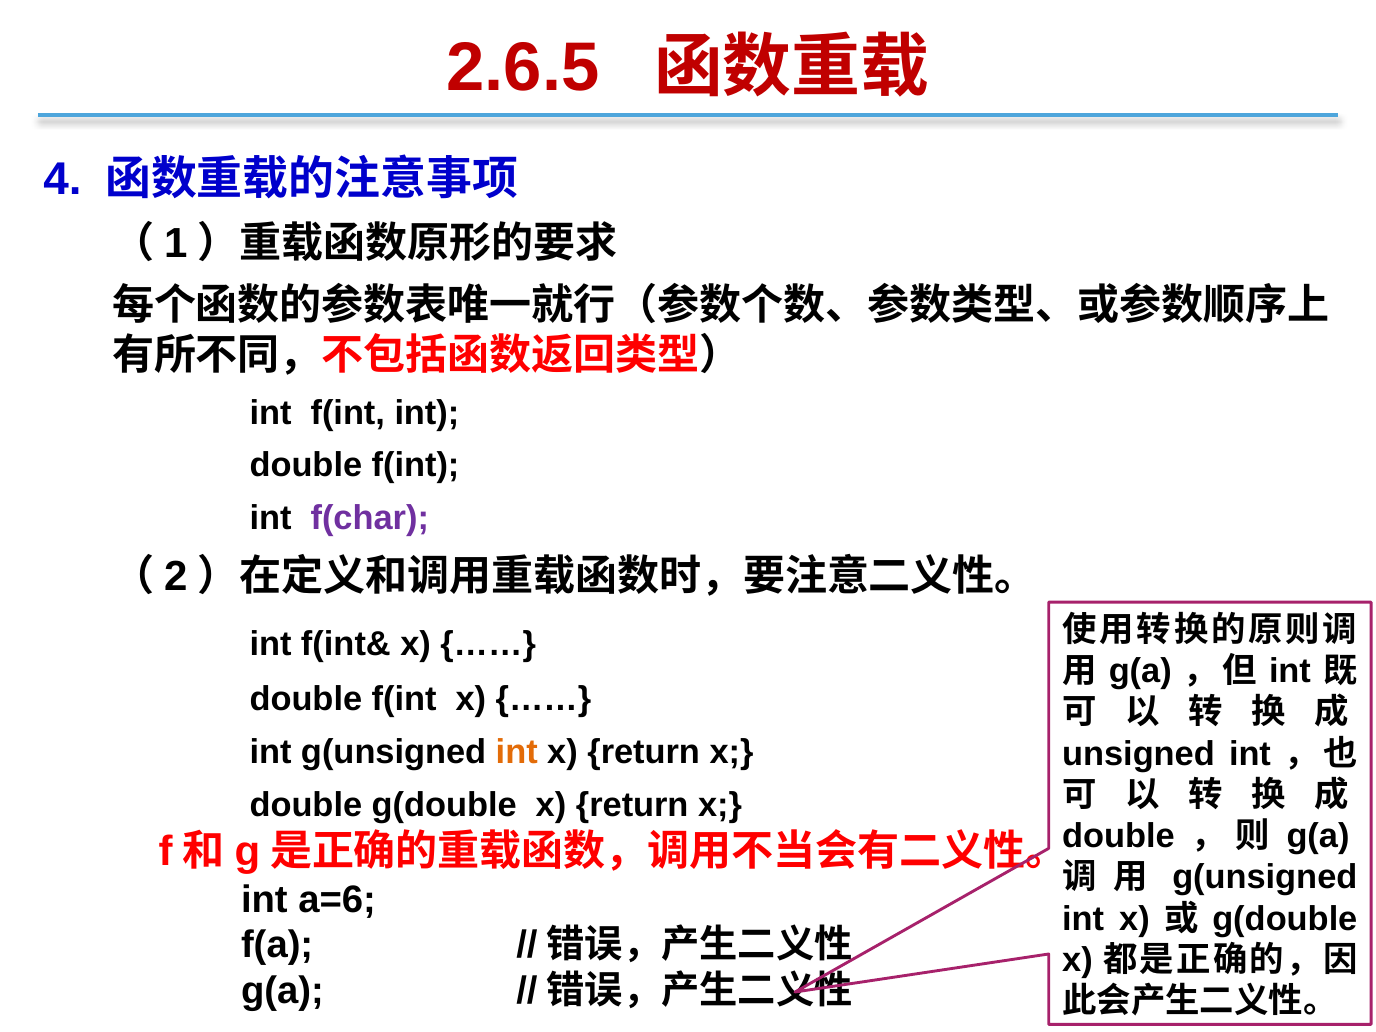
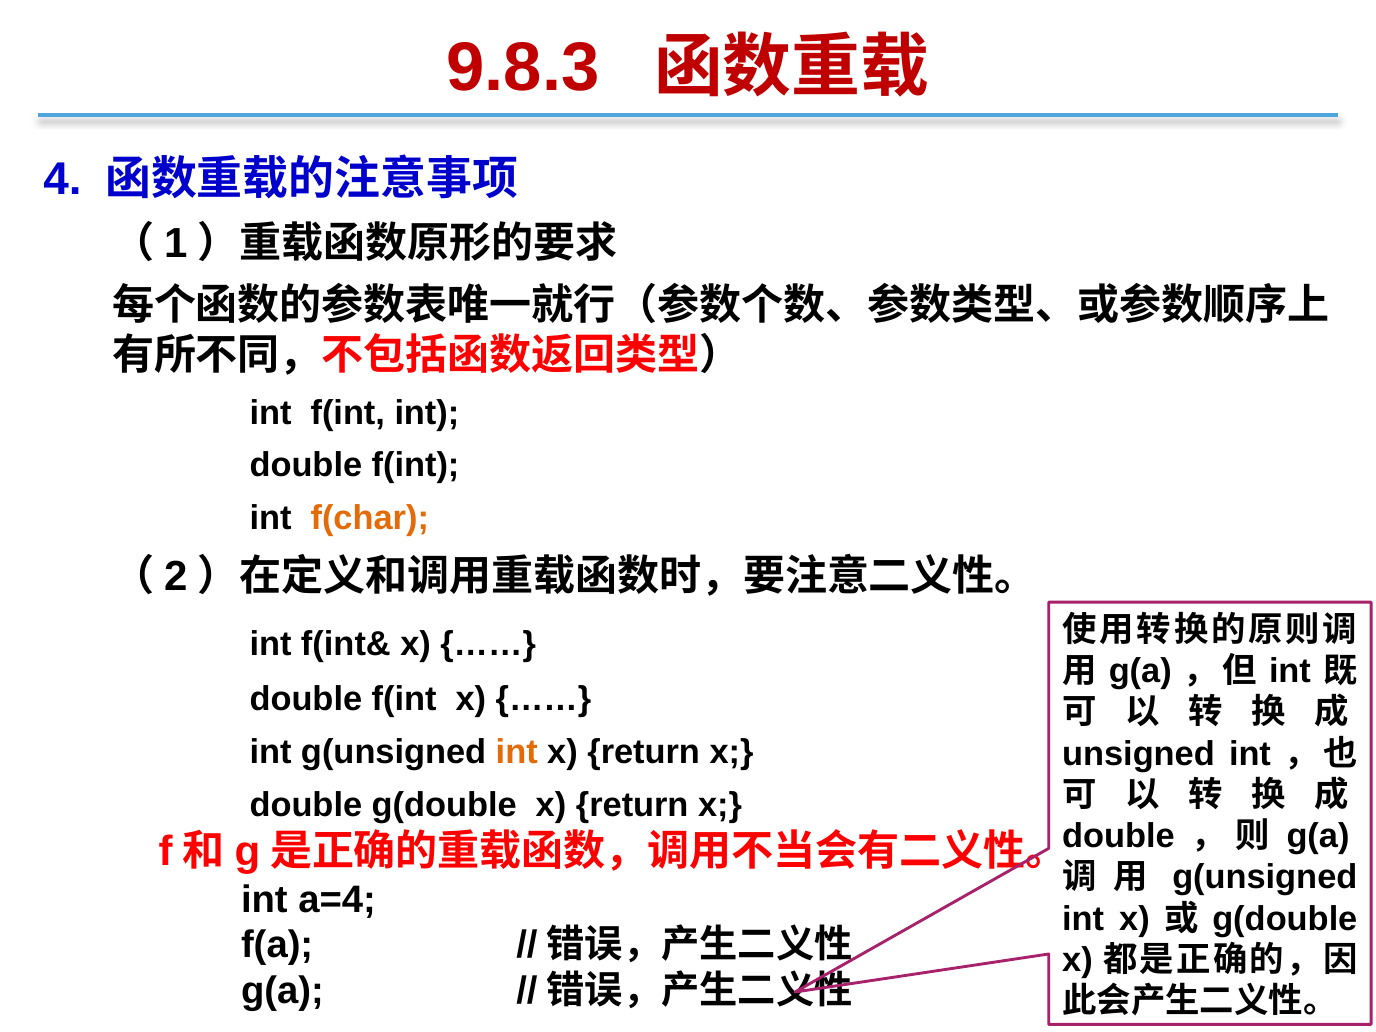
2.6.5: 2.6.5 -> 9.8.3 (523, 68)
f(char colour: purple -> orange (370, 518)
a=6: a=6 -> a=4 (337, 899)
